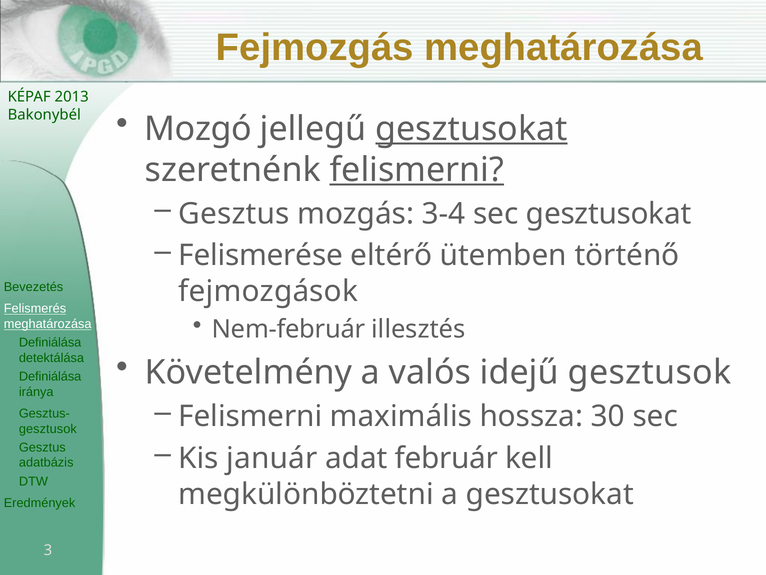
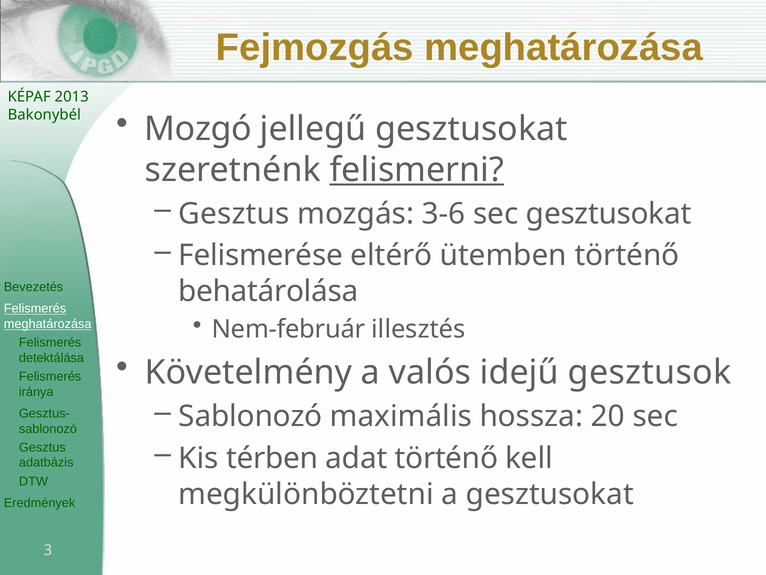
gesztusokat underline: present -> none (471, 129)
3-4: 3-4 -> 3-6 (444, 214)
fejmozgások: fejmozgások -> behatárolása (268, 291)
Definiálása: Definiálása -> Felismerés (50, 342)
Definiálása: Definiálása -> Felismerés (50, 376)
Felismerni: Felismerni -> Sablonozó (250, 416)
30: 30 -> 20 (608, 416)
gesztusok: gesztusok -> sablonozó (48, 429)
január: január -> térben (272, 458)
adat február: február -> történő (446, 458)
